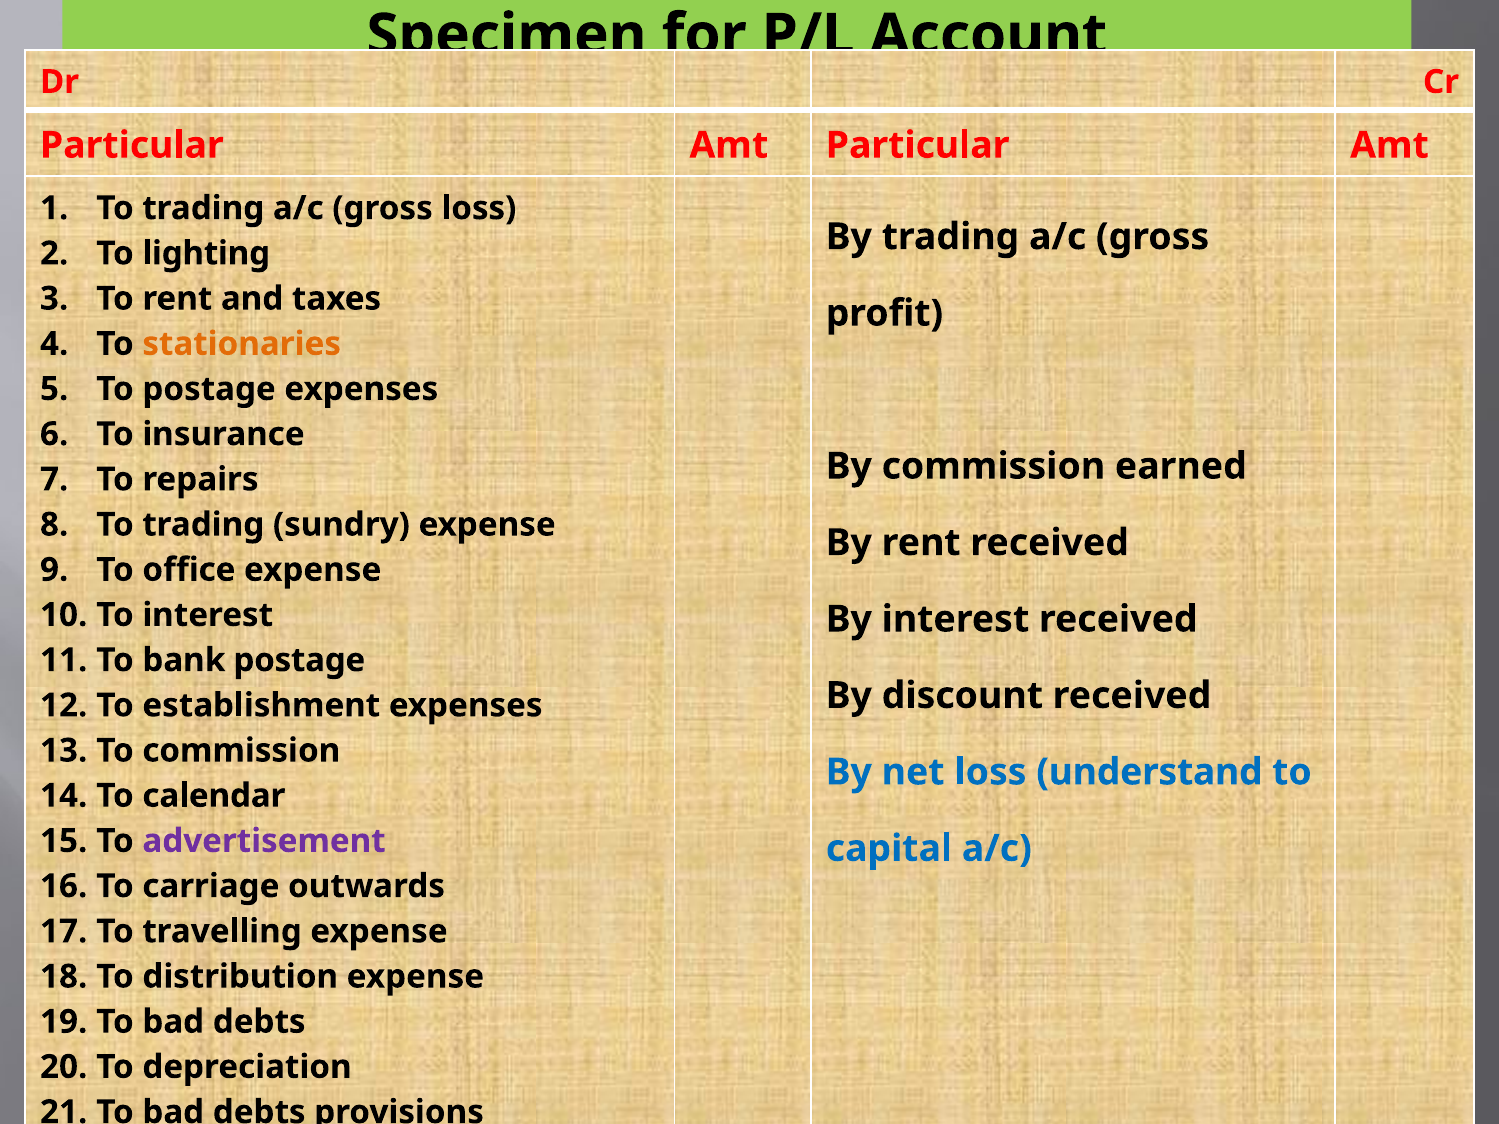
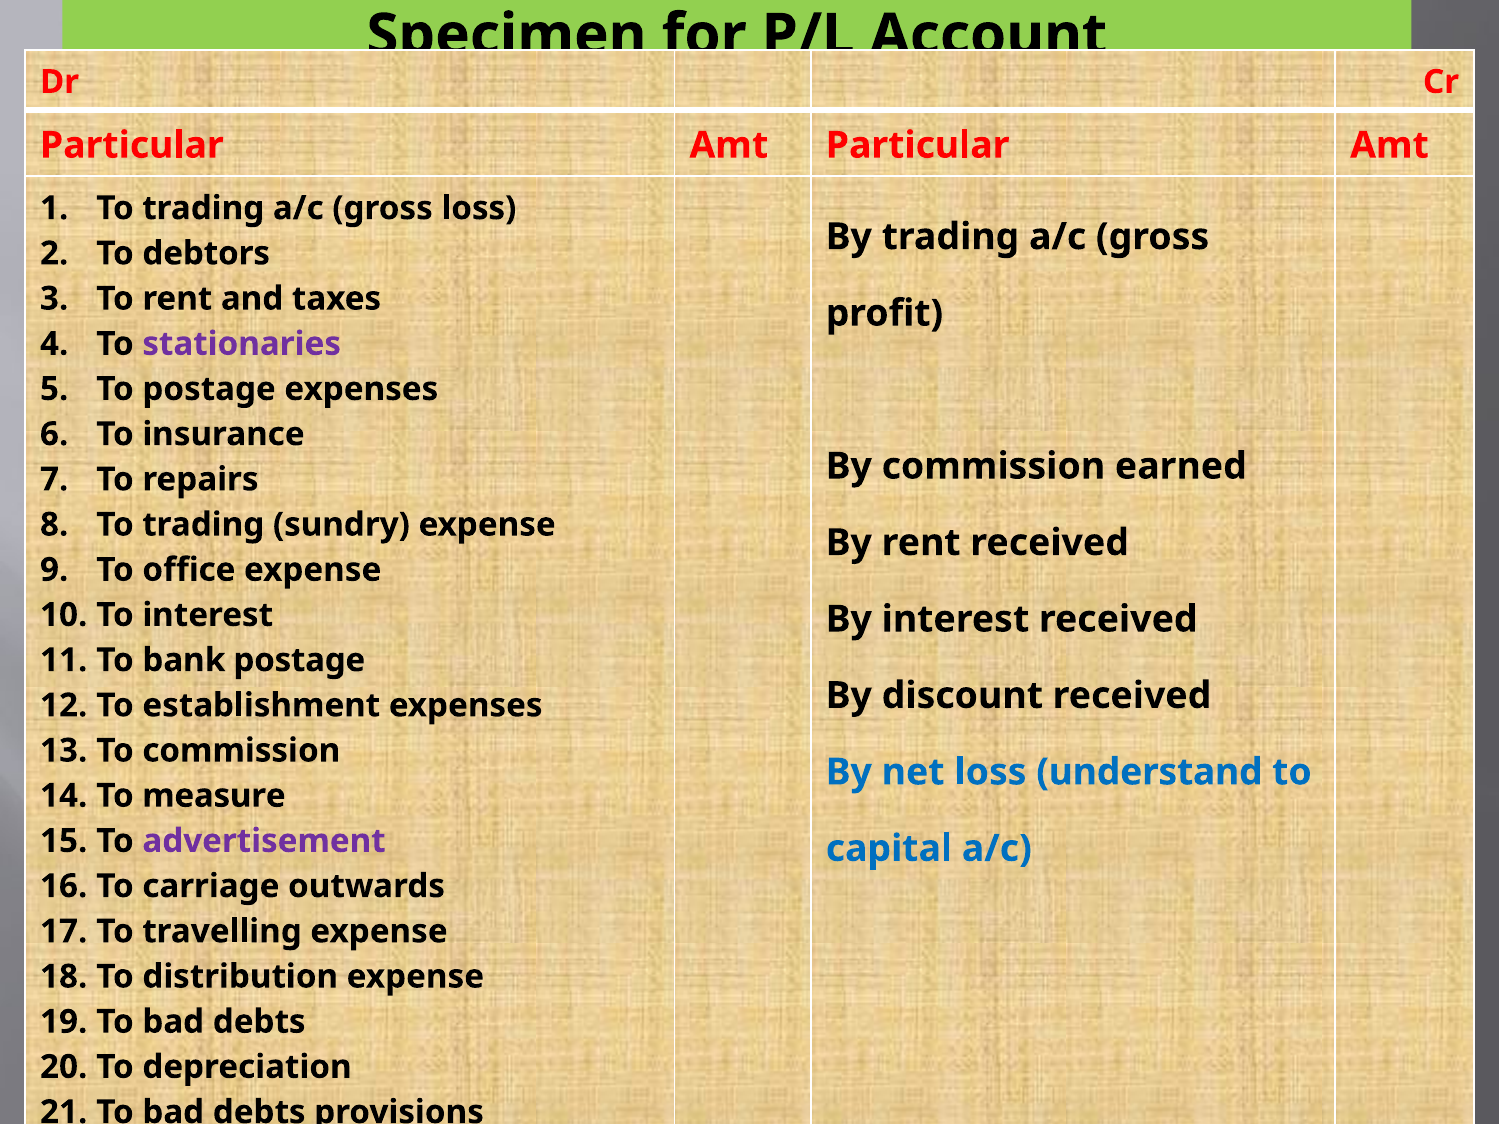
lighting: lighting -> debtors (206, 253)
stationaries colour: orange -> purple (242, 344)
calendar: calendar -> measure (214, 796)
